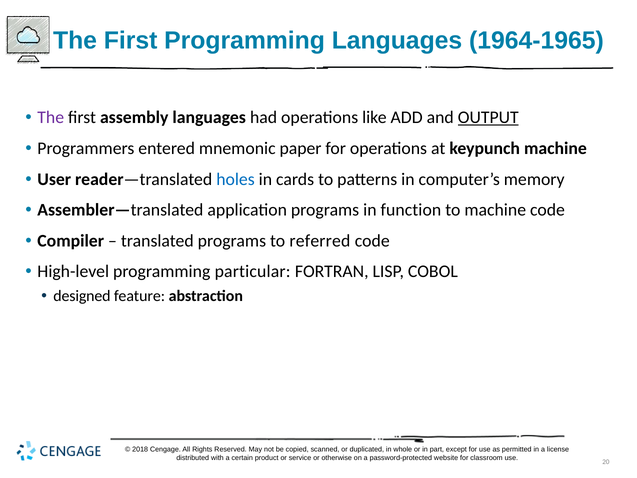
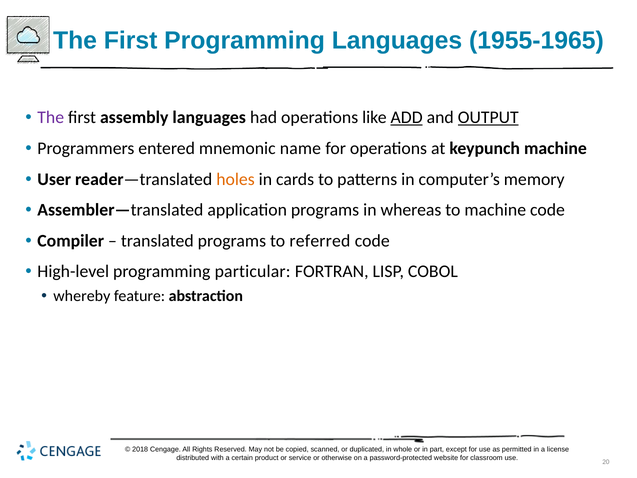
1964-1965: 1964-1965 -> 1955-1965 (536, 40)
ADD underline: none -> present (407, 117)
paper: paper -> name (300, 148)
holes colour: blue -> orange (235, 179)
function: function -> whereas (411, 210)
designed: designed -> whereby (82, 296)
